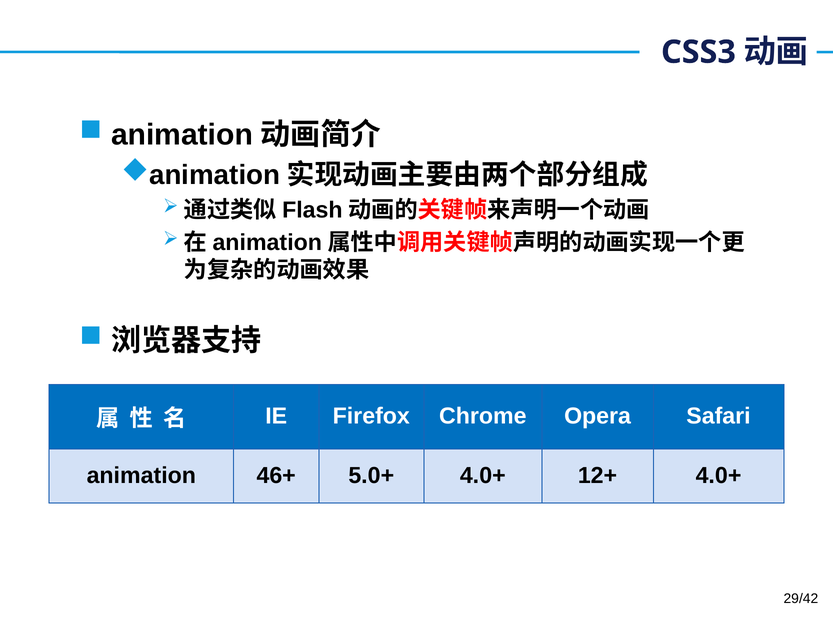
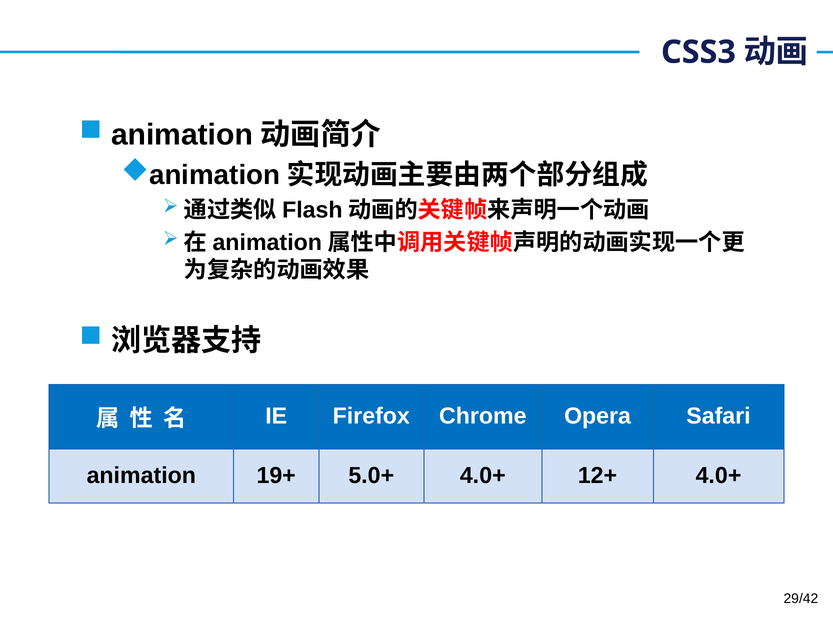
46+: 46+ -> 19+ (276, 475)
